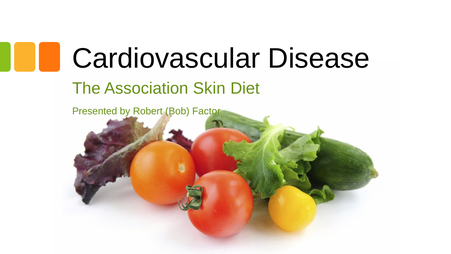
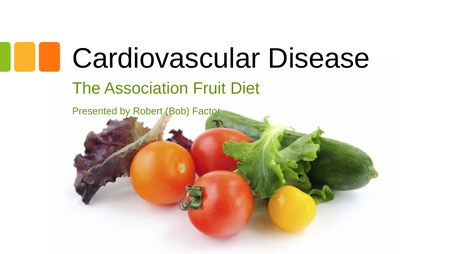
Skin: Skin -> Fruit (209, 88)
